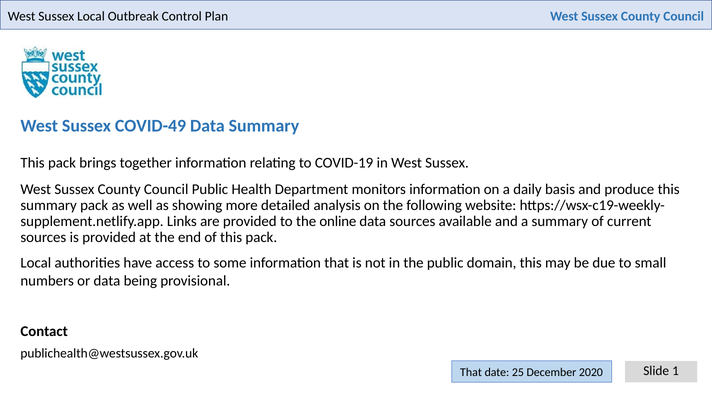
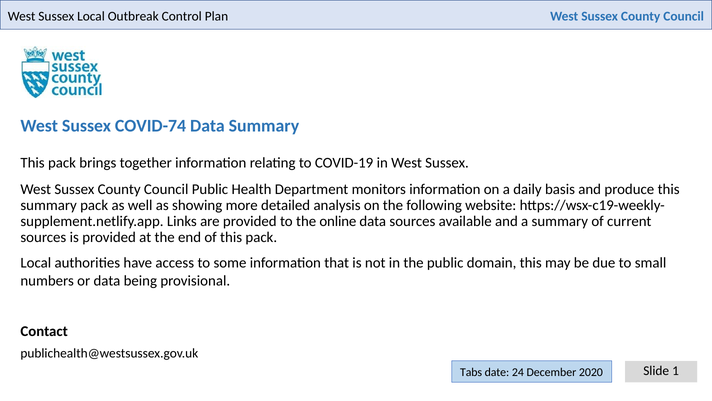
COVID-49: COVID-49 -> COVID-74 (151, 126)
That: That -> Tabs (471, 372)
25: 25 -> 24 (518, 372)
